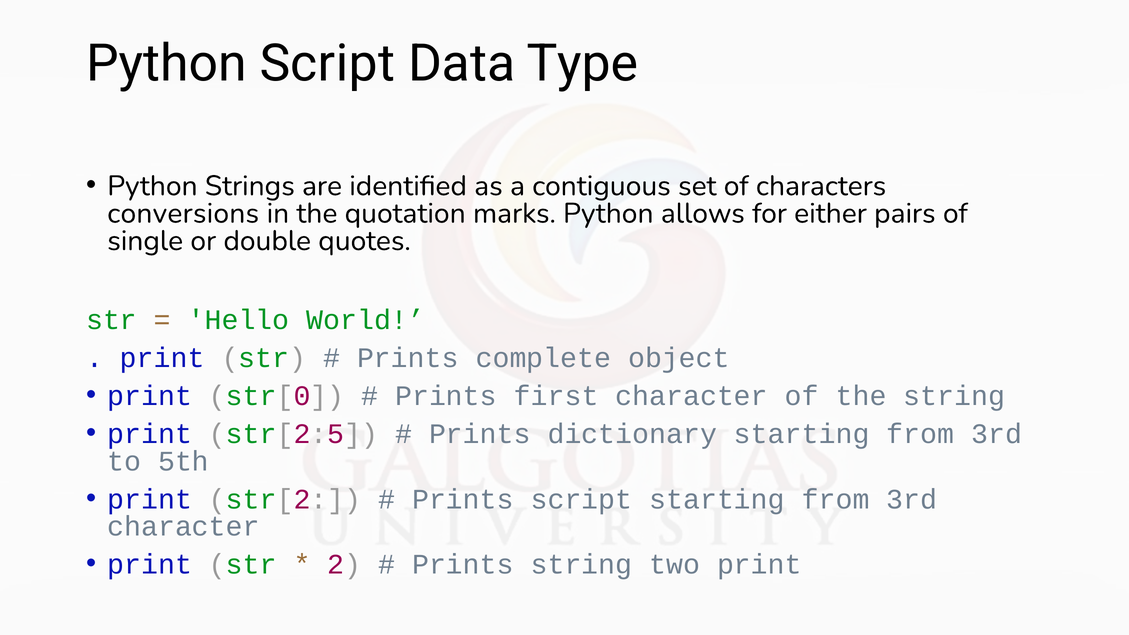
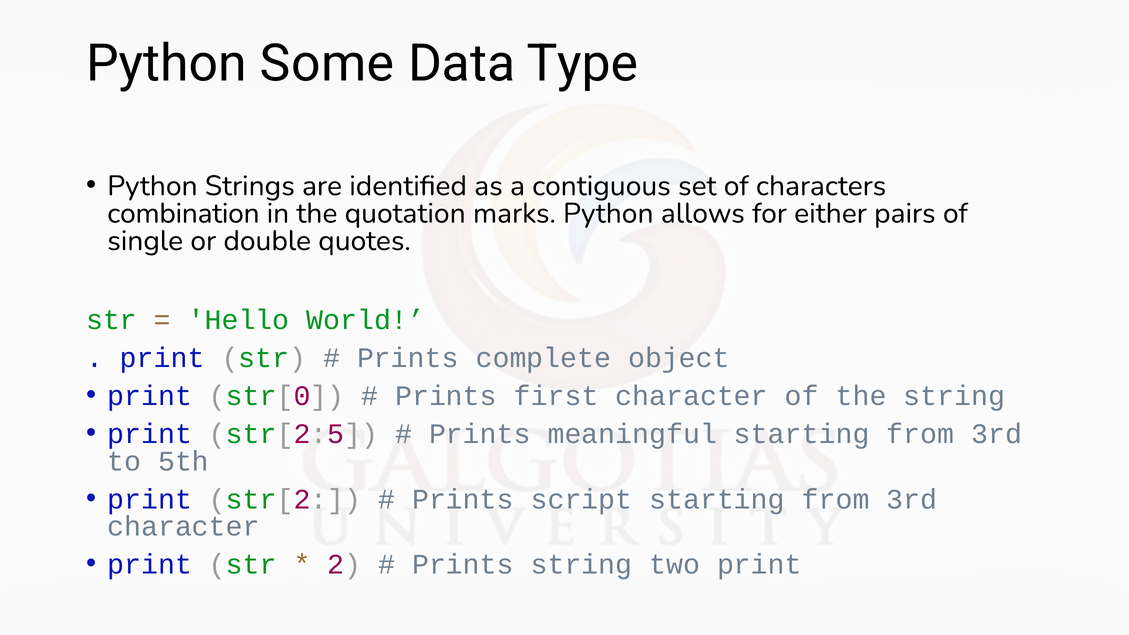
Python Script: Script -> Some (327, 64)
conversions: conversions -> combination (183, 213)
dictionary: dictionary -> meaningful (632, 434)
